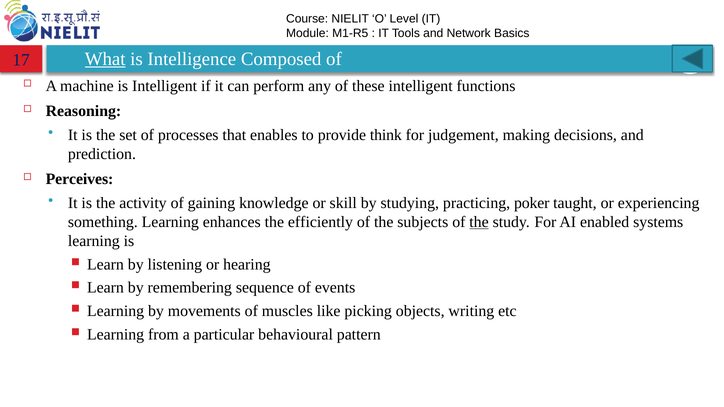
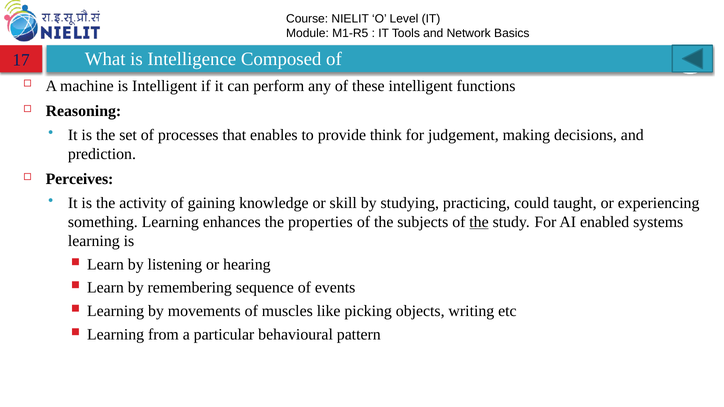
What underline: present -> none (105, 59)
poker: poker -> could (532, 203)
efficiently: efficiently -> properties (320, 222)
